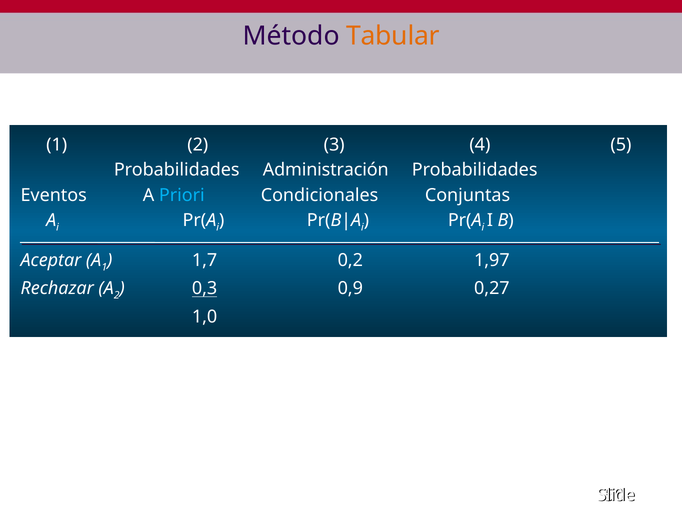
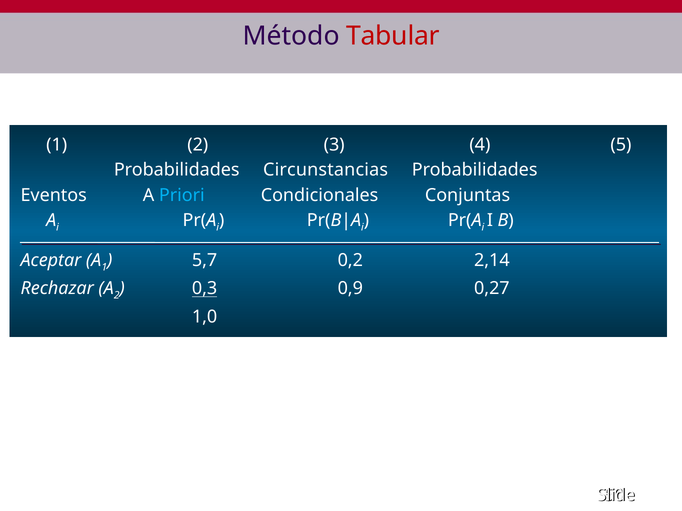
Tabular colour: orange -> red (393, 36)
Administración: Administración -> Circunstancias (326, 170)
1,7: 1,7 -> 5,7 (205, 261)
1,97: 1,97 -> 2,14 (492, 261)
